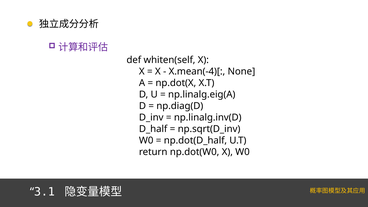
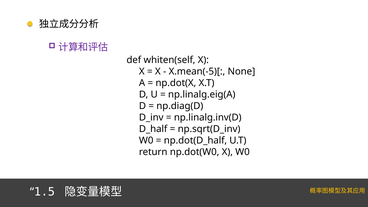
X.mean(-4)[: X.mean(-4)[ -> X.mean(-5)[ (197, 71)
3.1: 3.1 -> 1.5 (44, 192)
